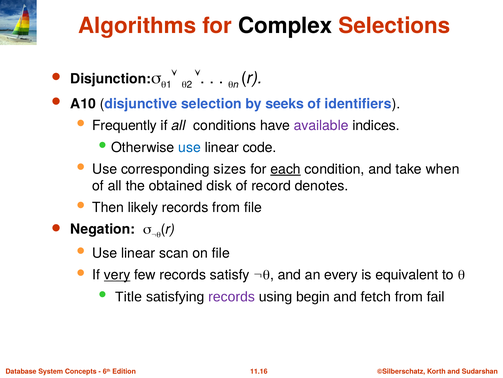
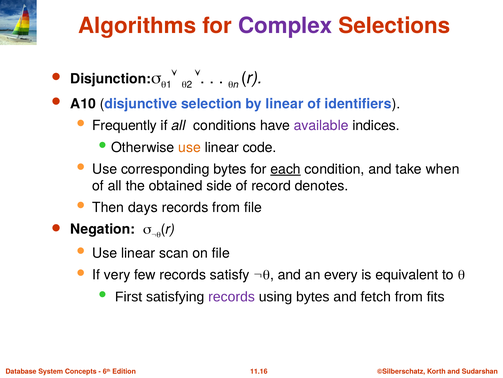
Complex colour: black -> purple (285, 26)
by seeks: seeks -> linear (285, 104)
use colour: blue -> orange (190, 147)
corresponding sizes: sizes -> bytes (230, 169)
disk: disk -> side (219, 186)
likely: likely -> days (143, 207)
very underline: present -> none (117, 274)
Title: Title -> First (129, 296)
using begin: begin -> bytes (313, 296)
fail: fail -> fits (436, 296)
